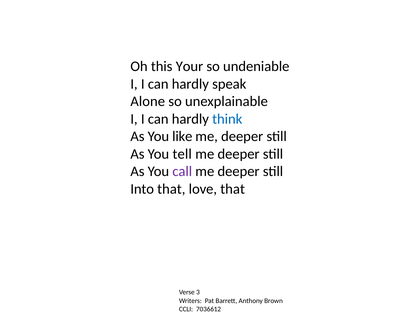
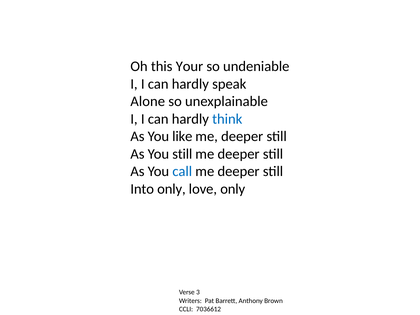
You tell: tell -> still (182, 154)
call colour: purple -> blue (182, 171)
Into that: that -> only (171, 189)
love that: that -> only (233, 189)
